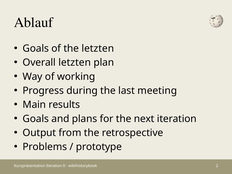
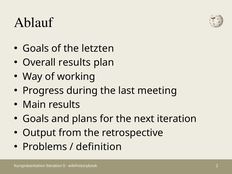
Overall letzten: letzten -> results (75, 63)
prototype: prototype -> definition (99, 147)
